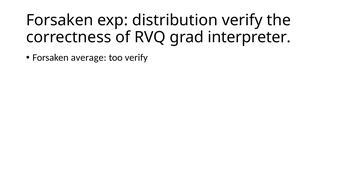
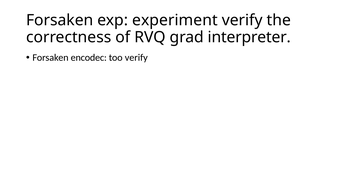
distribution: distribution -> experiment (175, 20)
average: average -> encodec (89, 58)
